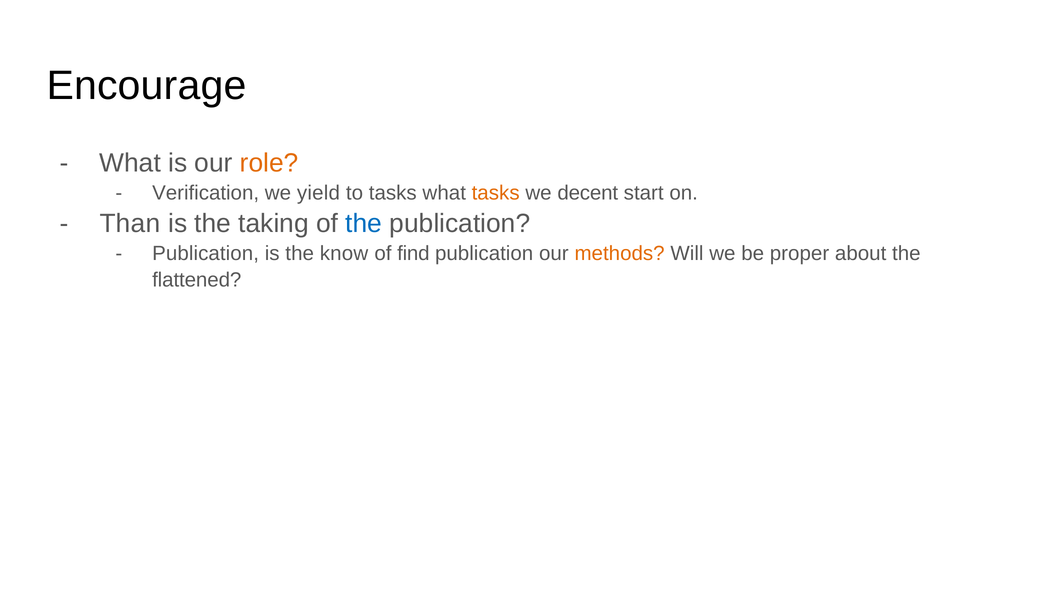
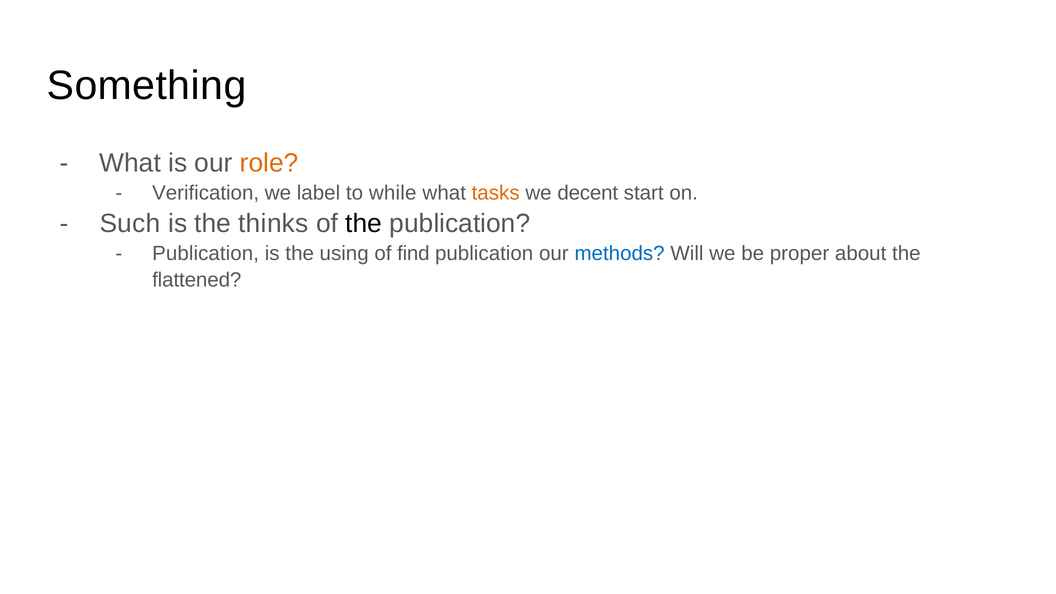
Encourage: Encourage -> Something (147, 86)
yield: yield -> label (319, 193)
to tasks: tasks -> while (393, 193)
Than: Than -> Such (130, 224)
taking: taking -> thinks (274, 224)
the colour: blue -> black (364, 224)
know: know -> using (344, 253)
methods colour: orange -> blue (620, 253)
